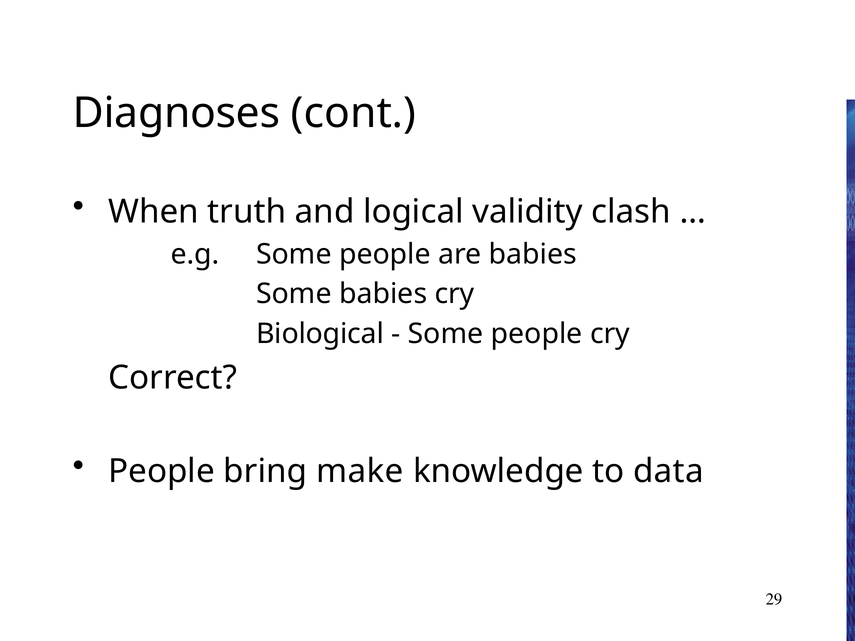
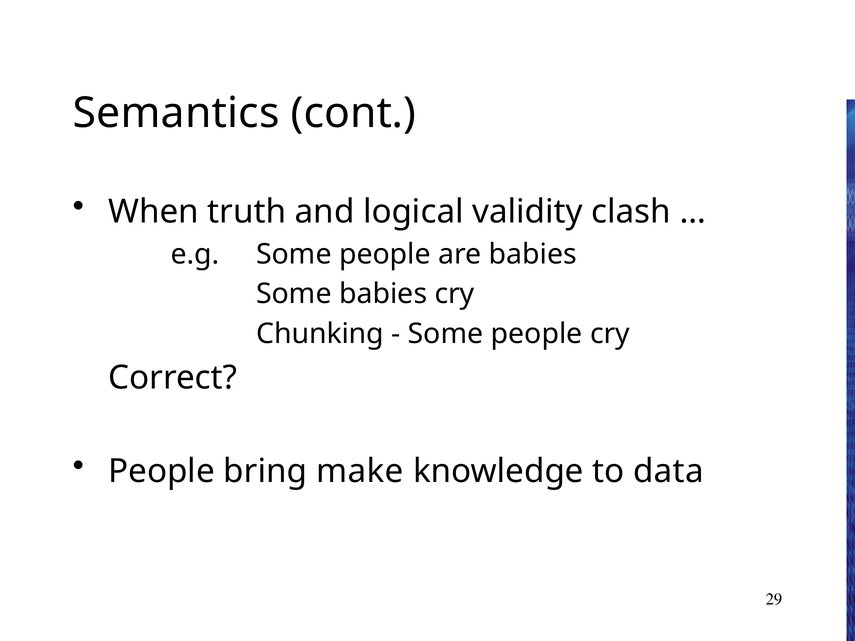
Diagnoses: Diagnoses -> Semantics (176, 113)
Biological: Biological -> Chunking (320, 334)
